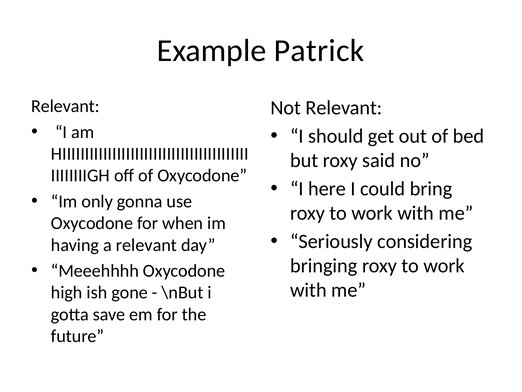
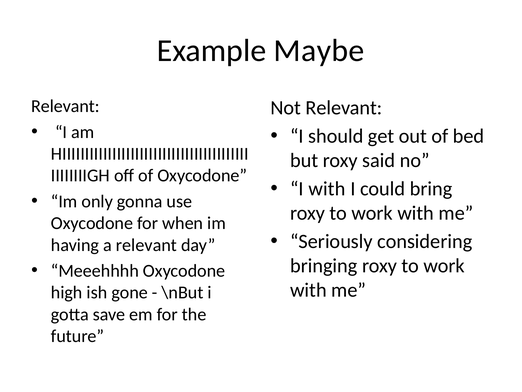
Patrick: Patrick -> Maybe (319, 51)
I here: here -> with (327, 189)
